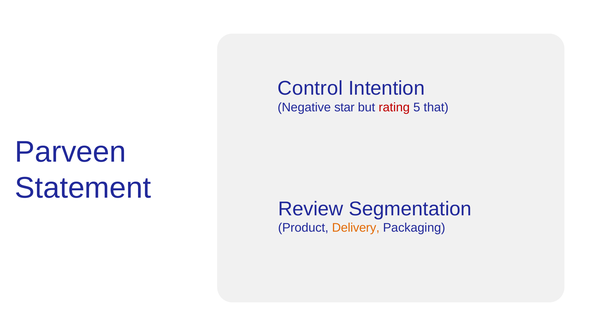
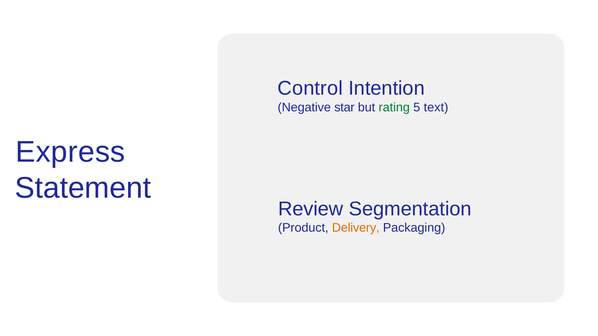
rating colour: red -> green (394, 107)
that: that -> text (436, 107)
Parveen: Parveen -> Express (70, 152)
